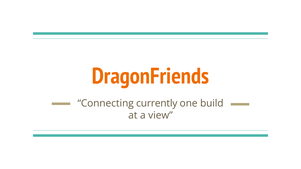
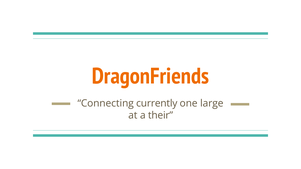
build: build -> large (212, 104)
view: view -> their (160, 116)
